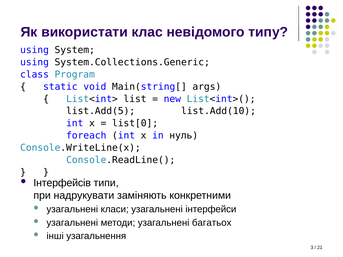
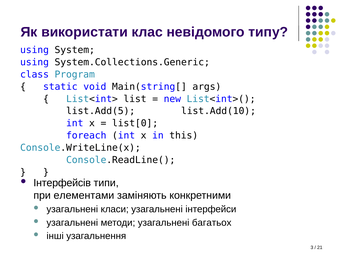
нуль: нуль -> this (184, 136)
надрукувати: надрукувати -> елементами (84, 196)
